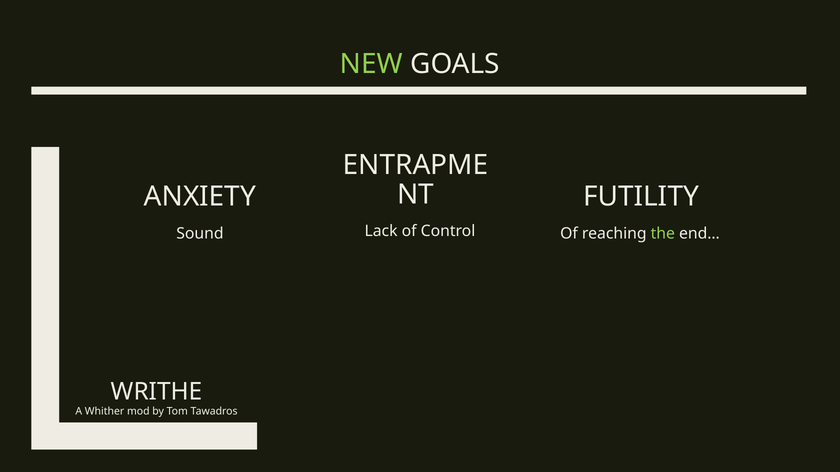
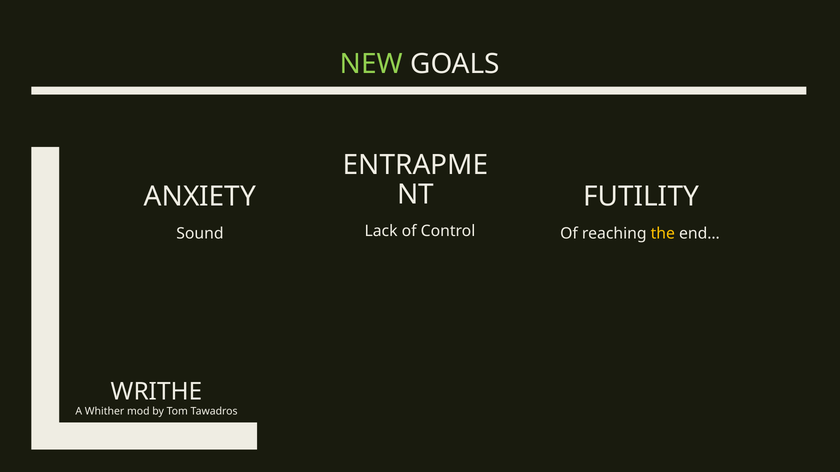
the colour: light green -> yellow (663, 234)
